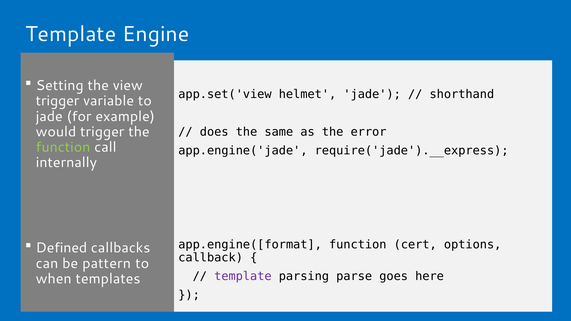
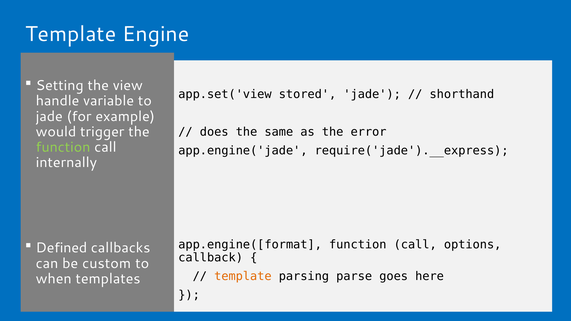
helmet: helmet -> stored (308, 94)
trigger: trigger -> handle (58, 101)
app.engine([format function cert: cert -> call (415, 245)
pattern: pattern -> custom (107, 263)
template colour: purple -> orange (243, 276)
